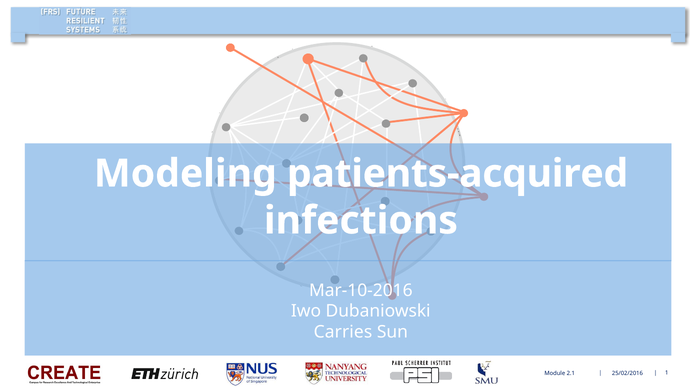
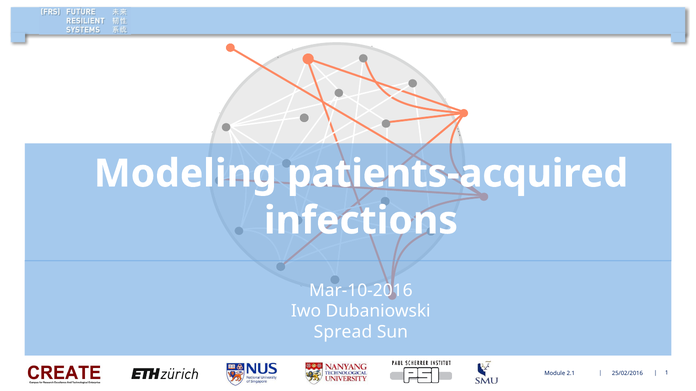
Carries: Carries -> Spread (343, 332)
